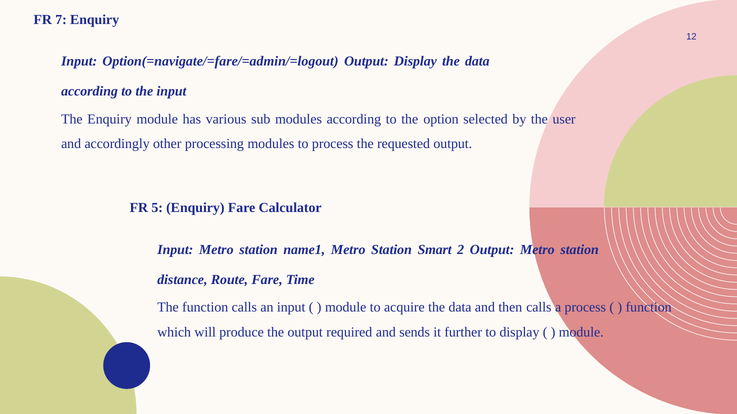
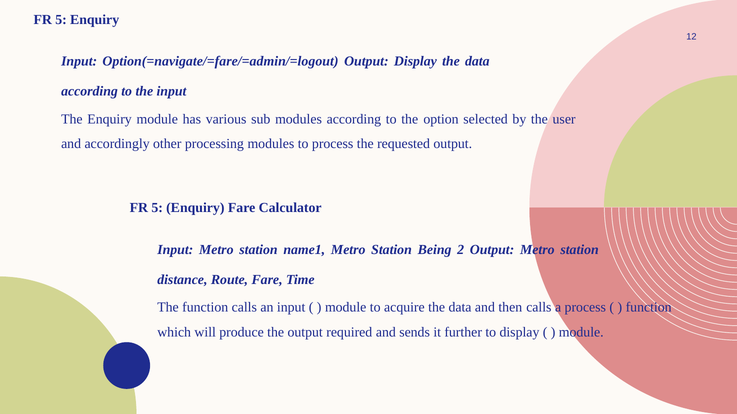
7: 7 -> 5 (61, 20)
Smart: Smart -> Being (435, 250)
